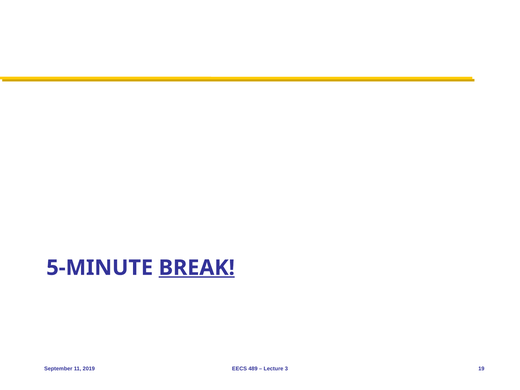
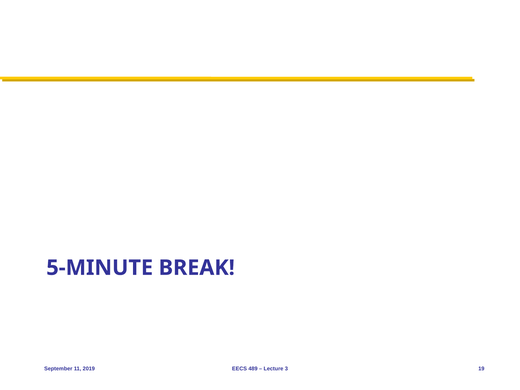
BREAK underline: present -> none (197, 268)
